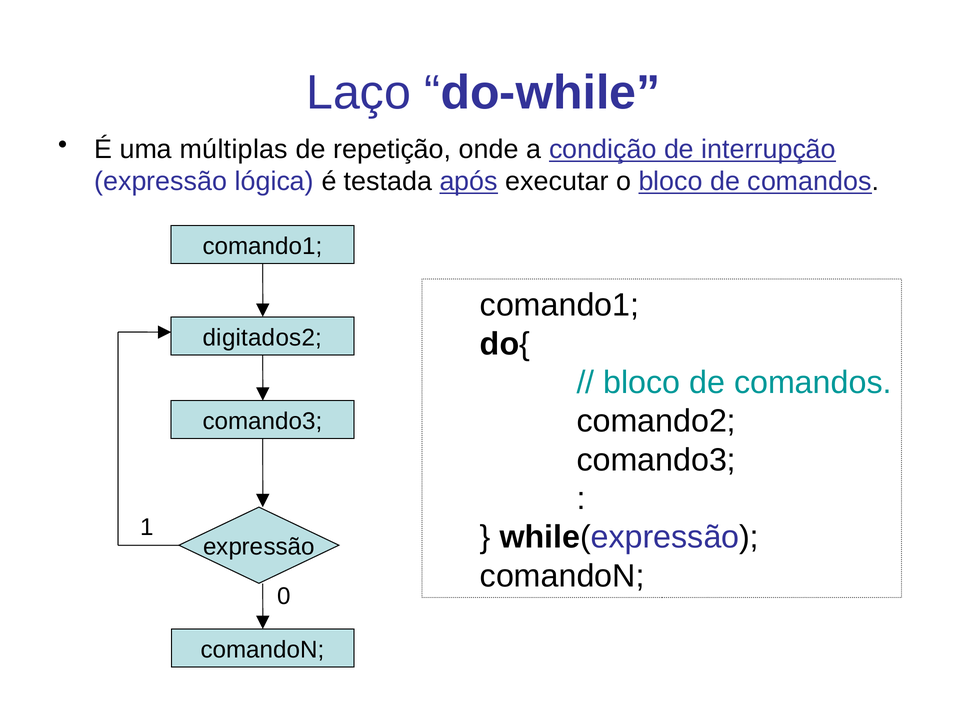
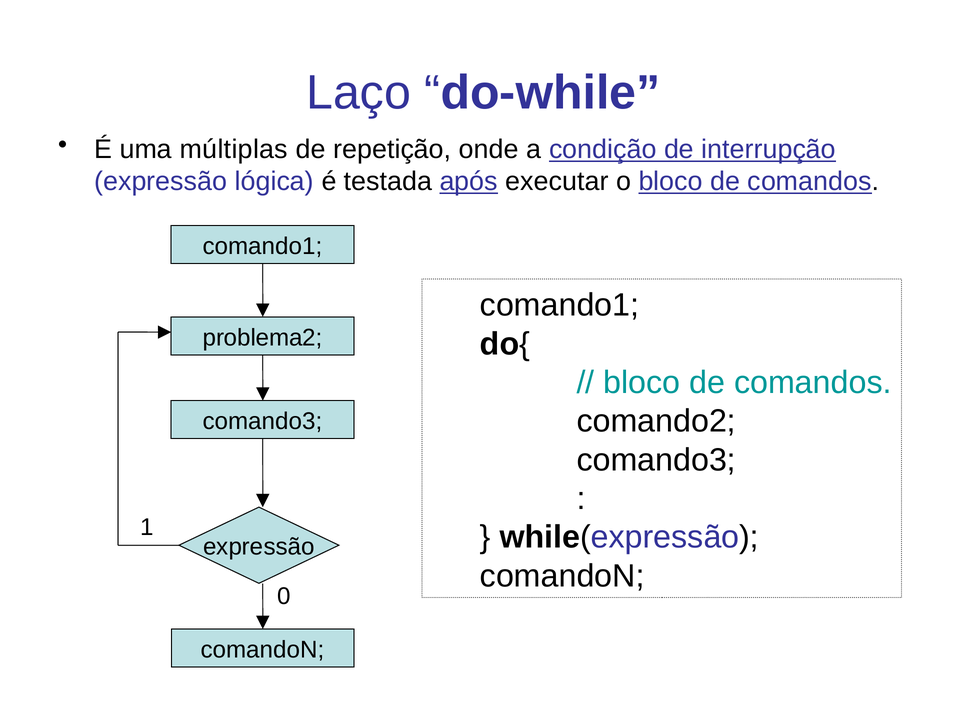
digitados2: digitados2 -> problema2 (263, 338)
